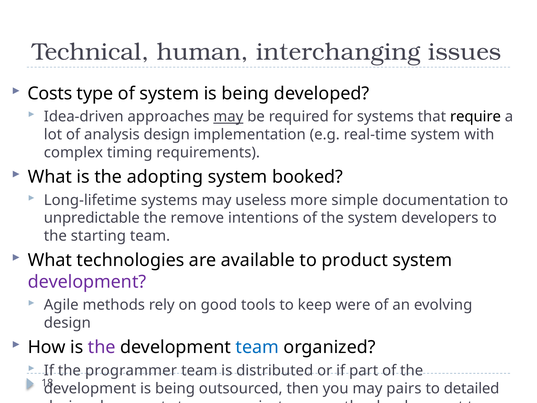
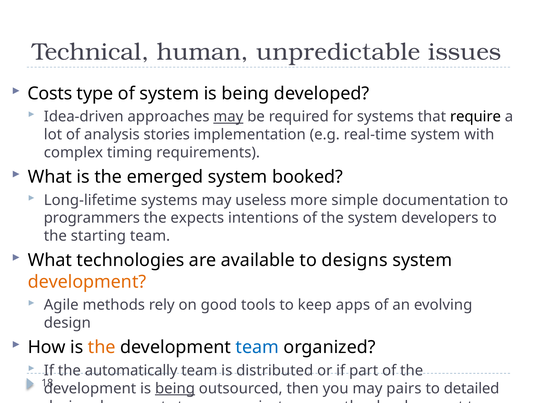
interchanging: interchanging -> unpredictable (338, 52)
analysis design: design -> stories (167, 134)
adopting: adopting -> emerged (165, 177)
unpredictable: unpredictable -> programmers (92, 218)
remove: remove -> expects (197, 218)
product: product -> designs (355, 260)
development colour: purple -> orange (87, 282)
were: were -> apps (353, 305)
the colour: purple -> orange (102, 347)
programmer: programmer -> automatically (131, 370)
being underline: none -> present (175, 388)
